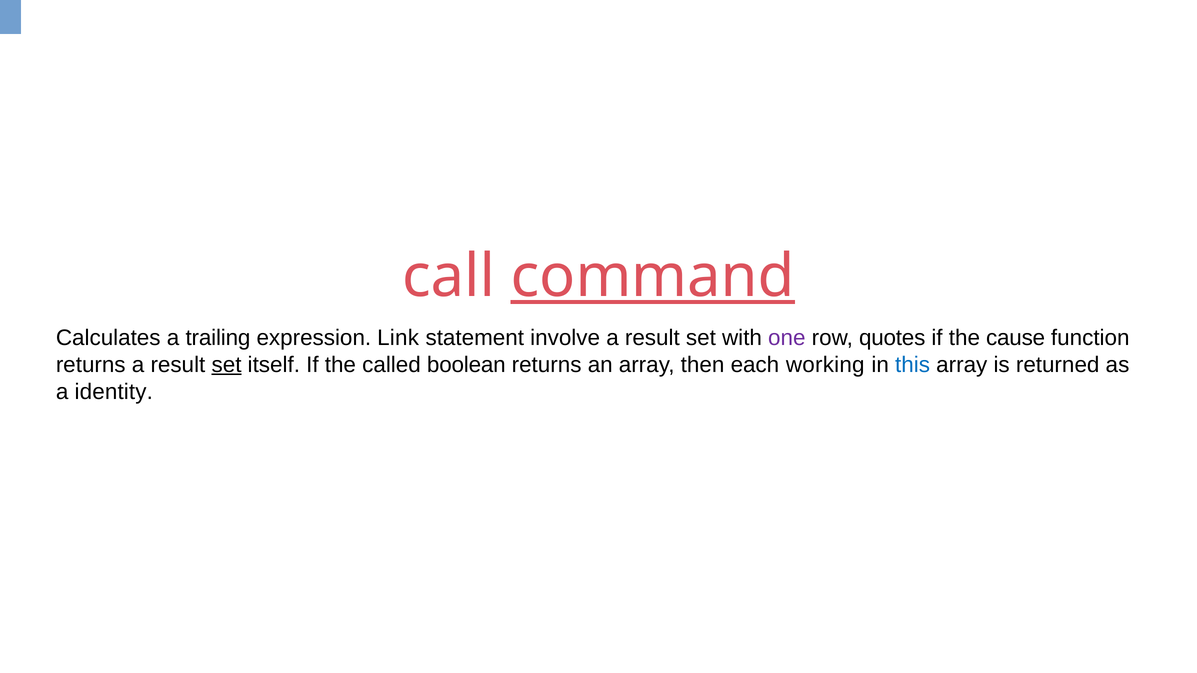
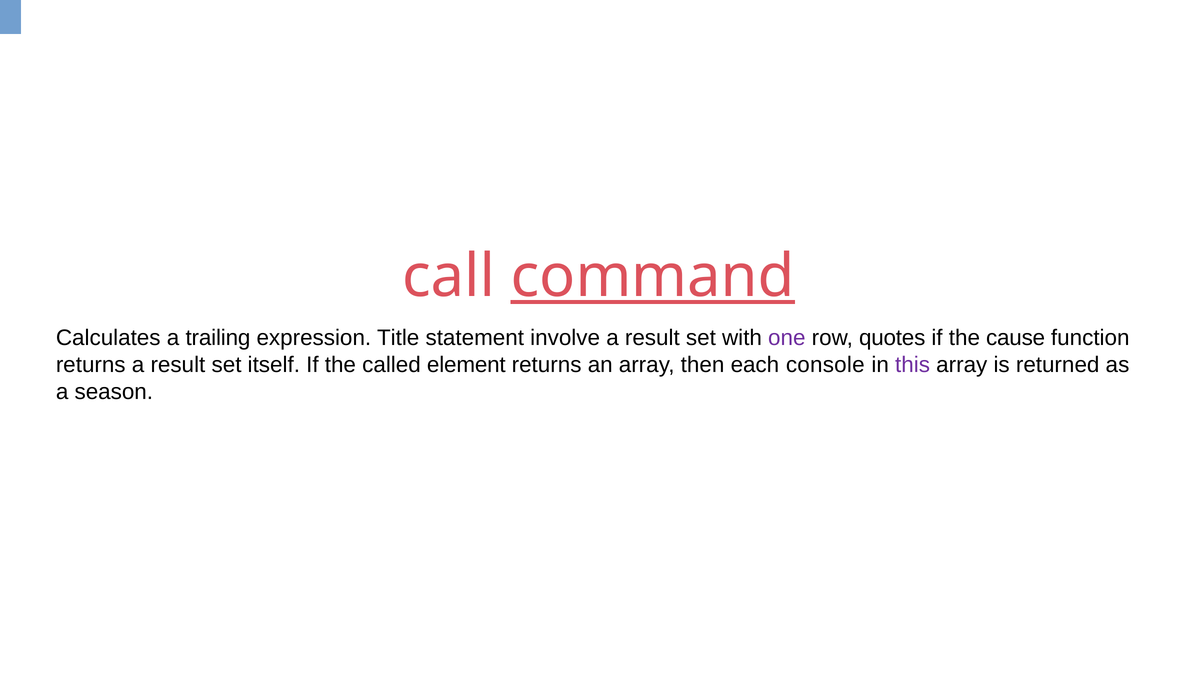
Link: Link -> Title (398, 338)
set underline: present -> none (227, 365)
boolean: boolean -> element (466, 365)
working: working -> console (825, 365)
this colour: blue -> purple (913, 365)
identity: identity -> season (114, 392)
